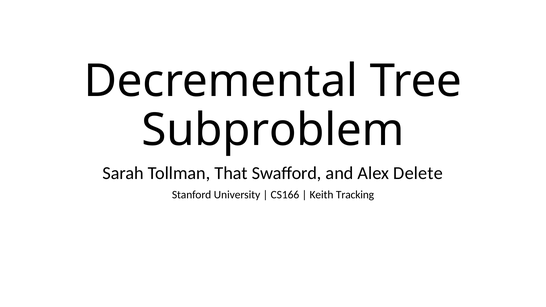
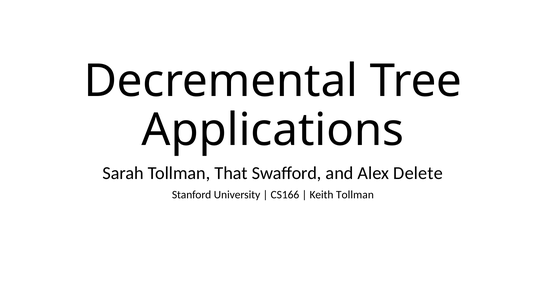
Subproblem: Subproblem -> Applications (273, 130)
Keith Tracking: Tracking -> Tollman (355, 195)
